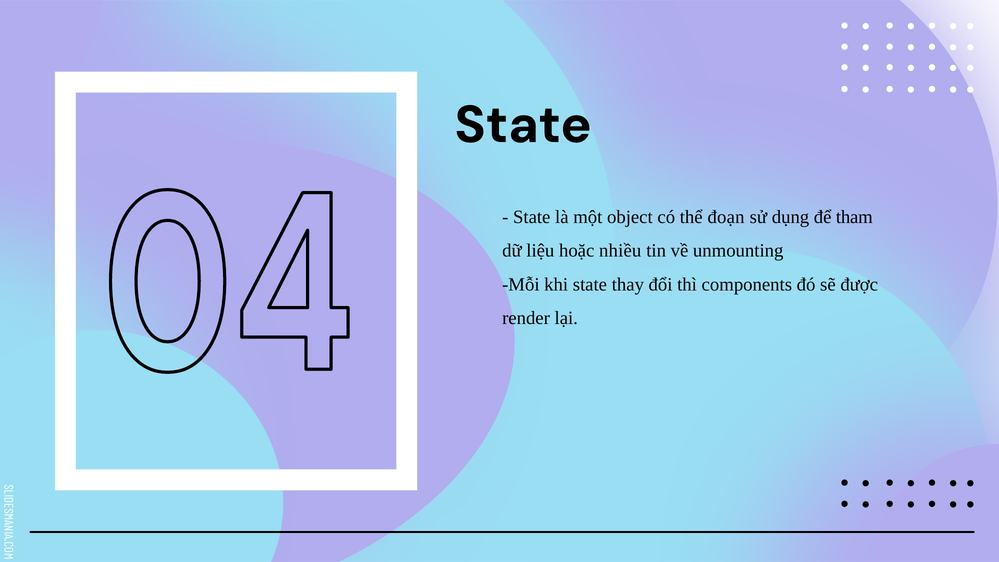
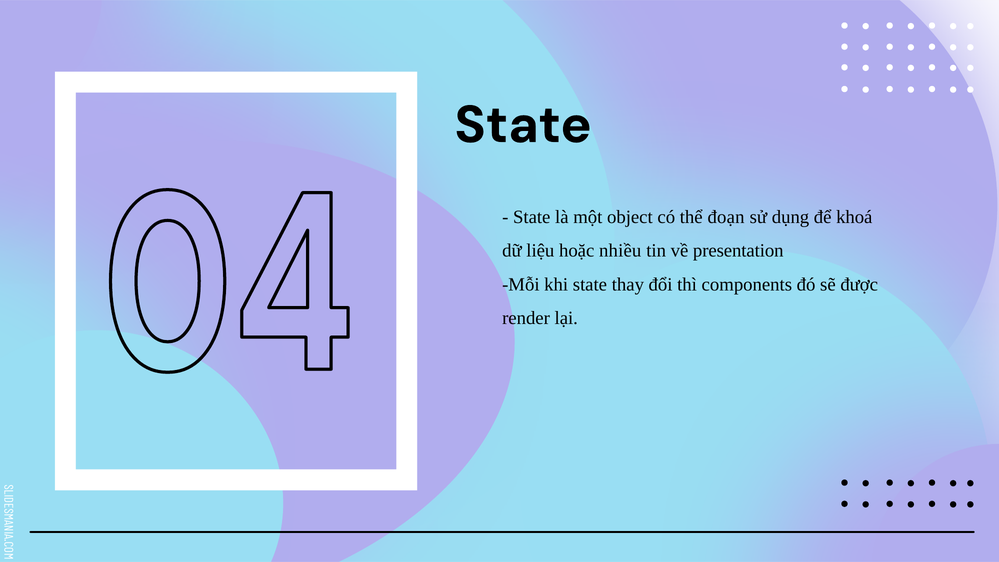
tham: tham -> khoá (854, 217)
unmounting: unmounting -> presentation (738, 251)
